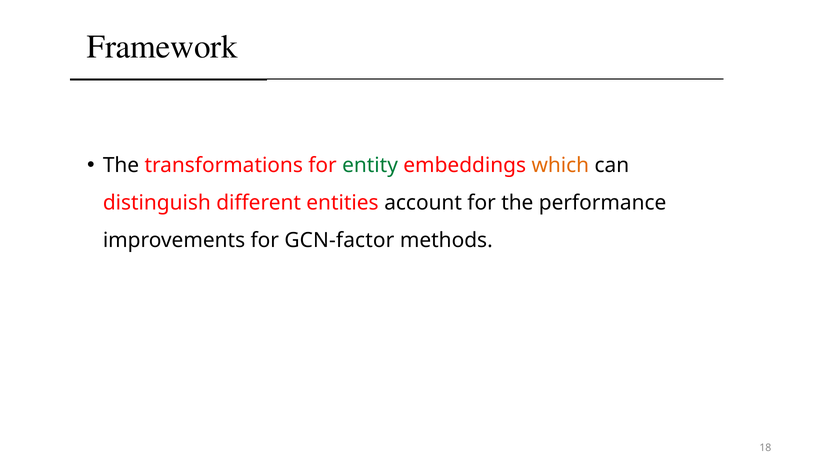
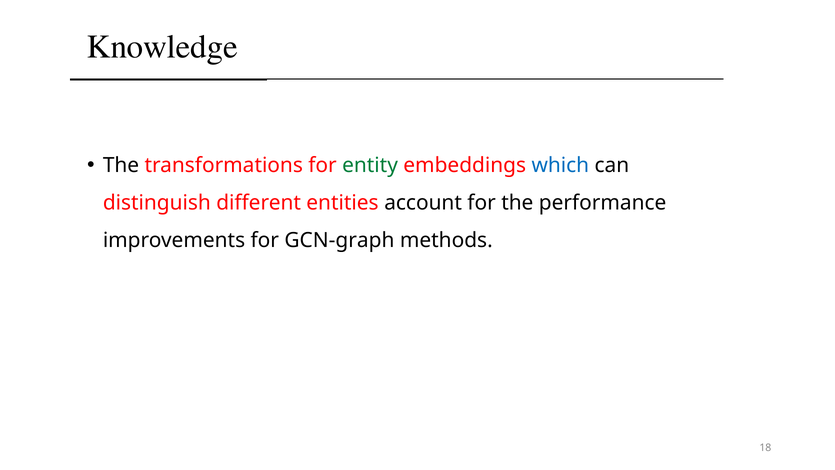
Framework: Framework -> Knowledge (162, 47)
which colour: orange -> blue (560, 165)
GCN-factor: GCN-factor -> GCN-graph (339, 240)
